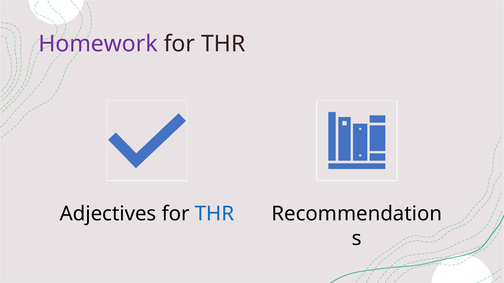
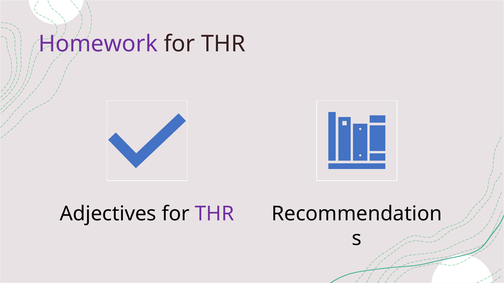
THR colour: blue -> purple (215, 214)
